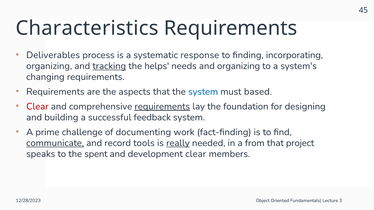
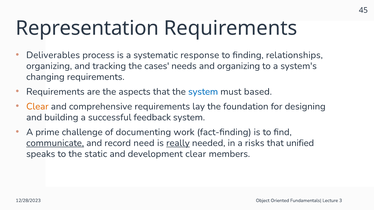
Characteristics: Characteristics -> Representation (87, 28)
incorporating: incorporating -> relationships (294, 55)
tracking underline: present -> none (109, 66)
helps: helps -> cases (157, 66)
Clear colour: red -> orange (37, 107)
requirements underline: present -> none (162, 107)
tools: tools -> need (144, 143)
from: from -> risks (255, 143)
project: project -> unified (300, 143)
spent: spent -> static (96, 154)
